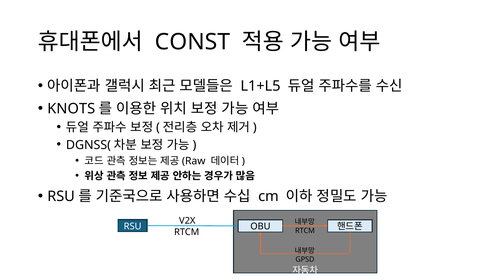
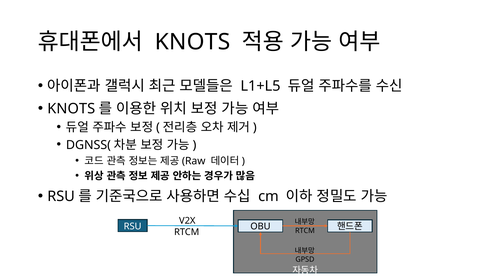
CONST: CONST -> KNOTS (193, 42)
